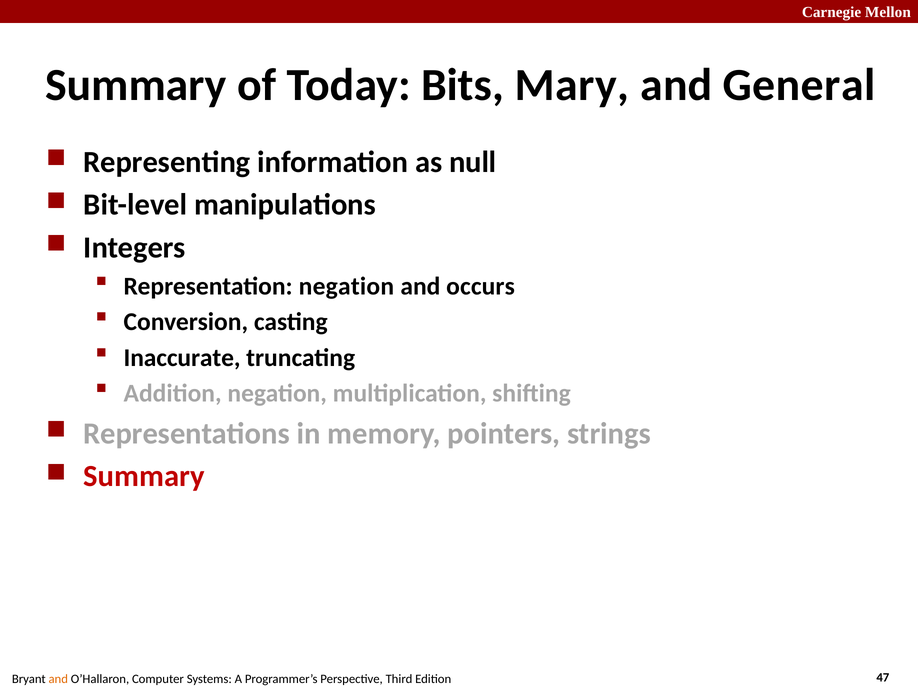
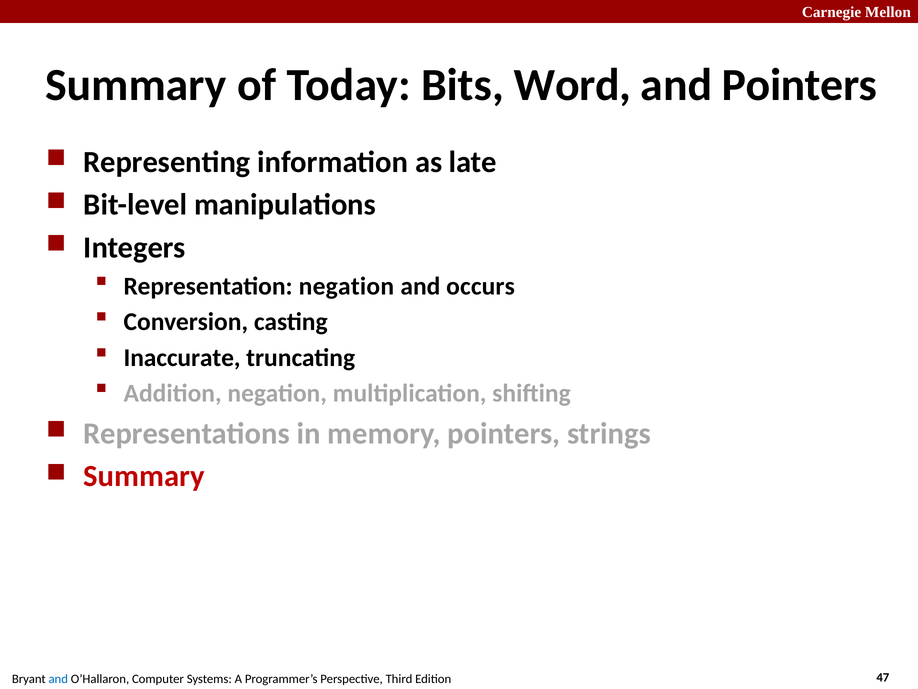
Mary: Mary -> Word (572, 85)
and General: General -> Pointers (800, 85)
null: null -> late (473, 162)
and colour: orange -> blue (58, 679)
